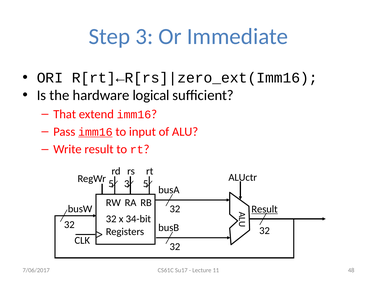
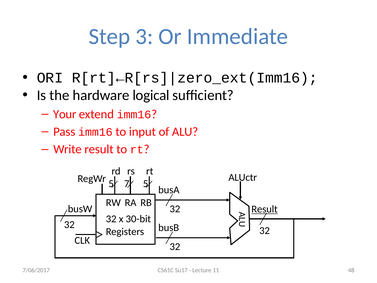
That: That -> Your (65, 114)
imm16 underline: present -> none (95, 132)
5 3: 3 -> 7 (127, 184)
34-bit: 34-bit -> 30-bit (138, 219)
